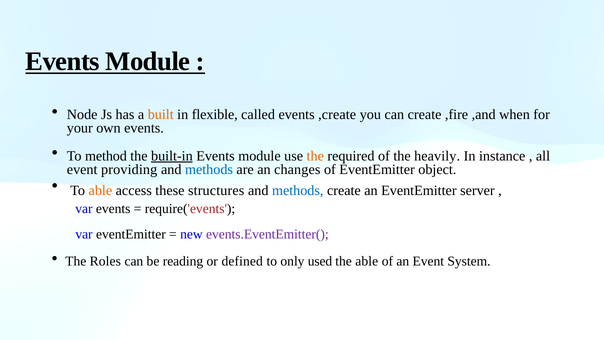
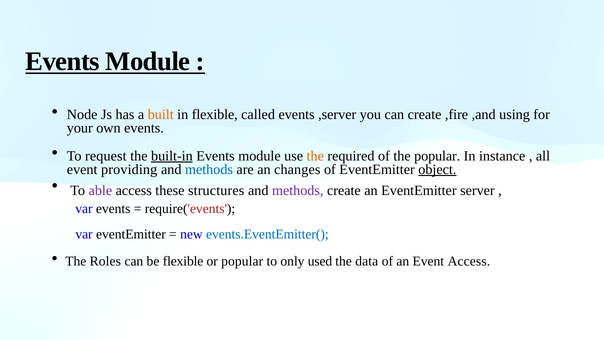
,create: ,create -> ,server (337, 114)
when: when -> using (515, 114)
method: method -> request (106, 156)
the heavily: heavily -> popular (437, 156)
object underline: none -> present (437, 169)
able colour: orange -> purple (100, 190)
methods colour: blue -> purple (298, 190)
events.EventEmitter( colour: purple -> blue (267, 234)
be reading: reading -> flexible (183, 261)
or defined: defined -> popular (242, 261)
the able: able -> data (367, 261)
Event System: System -> Access (469, 261)
